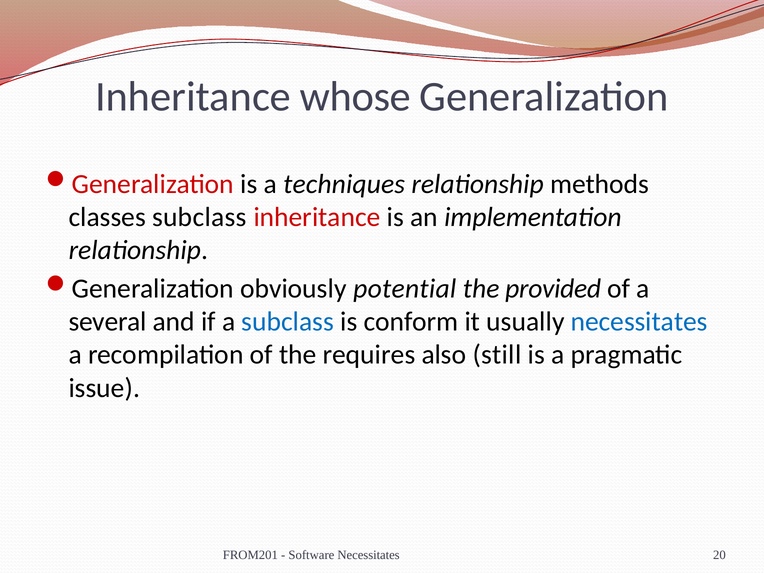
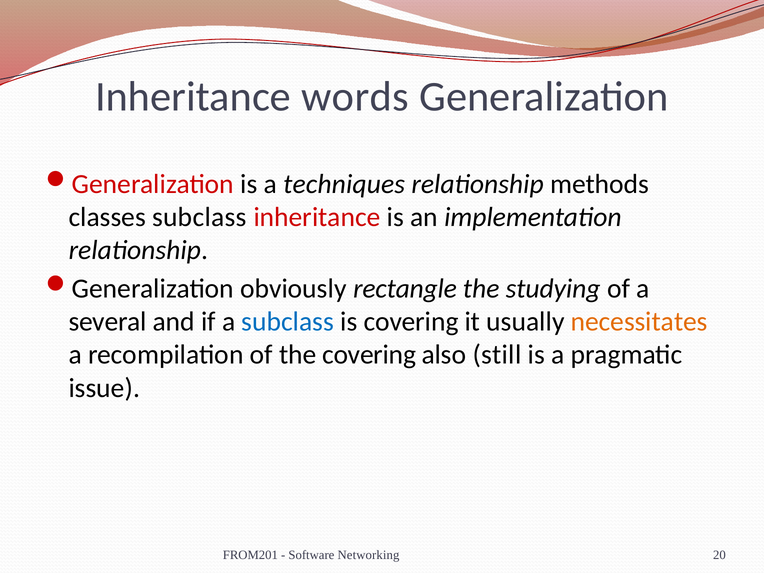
whose: whose -> words (355, 97)
potential: potential -> rectangle (405, 289)
provided: provided -> studying (553, 289)
is conform: conform -> covering (411, 322)
necessitates colour: blue -> orange (639, 322)
the requires: requires -> covering (369, 355)
Software Necessitates: Necessitates -> Networking (368, 555)
